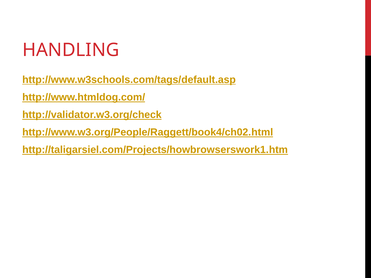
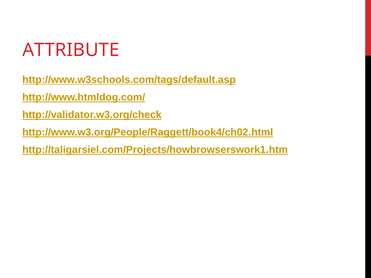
HANDLING: HANDLING -> ATTRIBUTE (71, 50)
